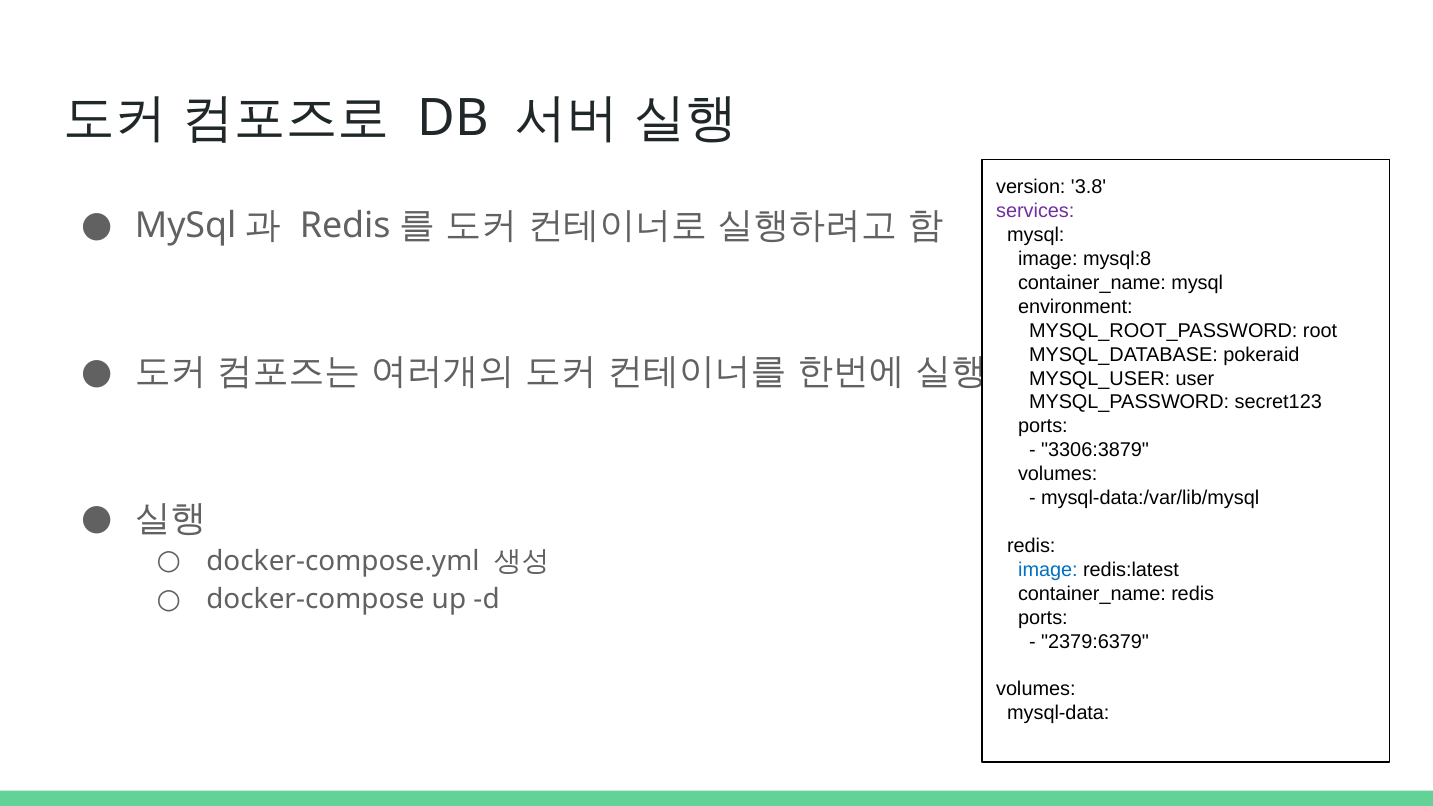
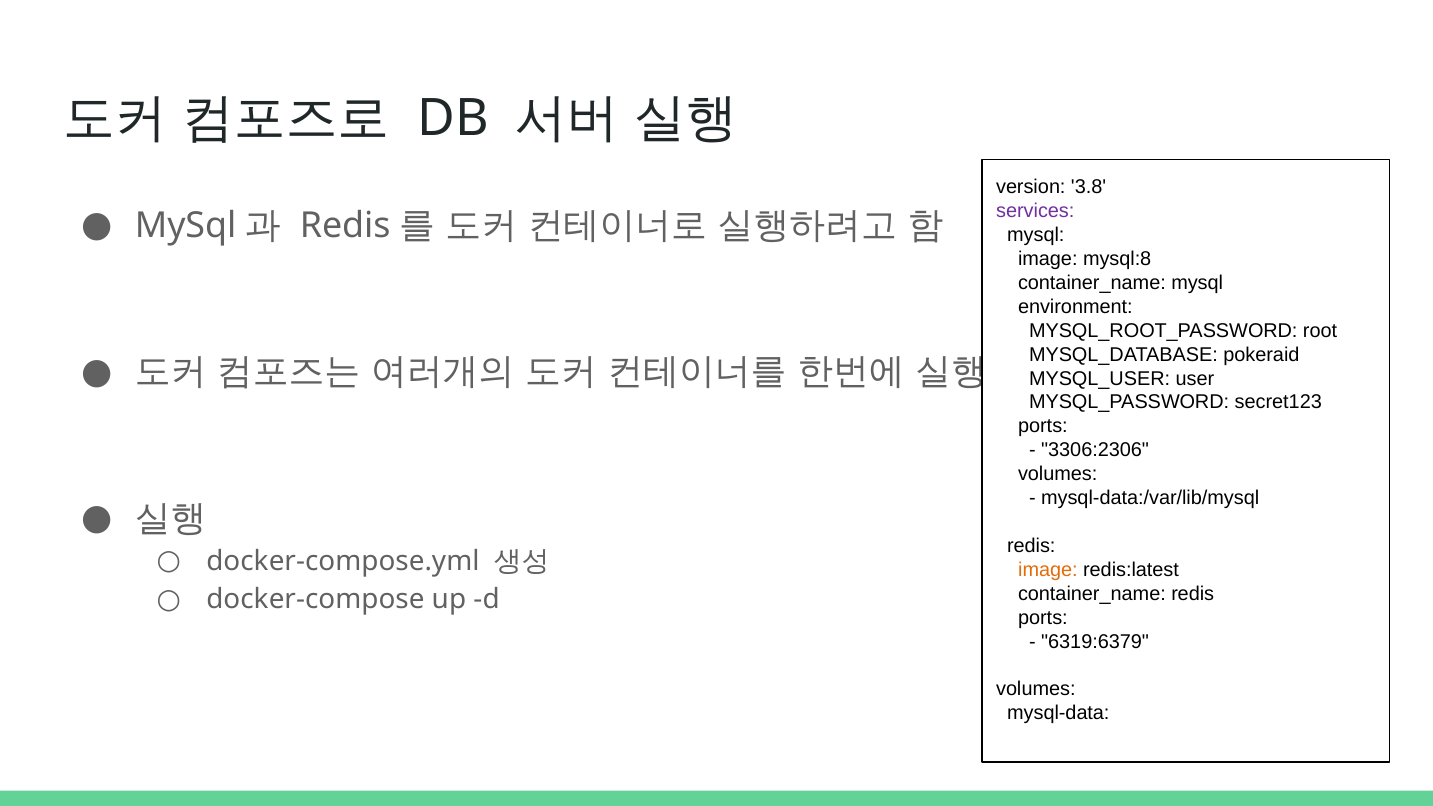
3306:3879: 3306:3879 -> 3306:2306 (1095, 450)
image colour: blue -> orange (1048, 570)
2379:6379: 2379:6379 -> 6319:6379 (1095, 642)
